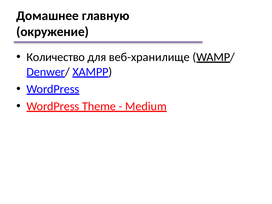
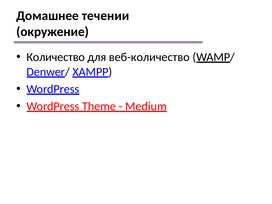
главную: главную -> течении (106, 16)
веб-хранилище: веб-хранилище -> веб-количество (149, 57)
